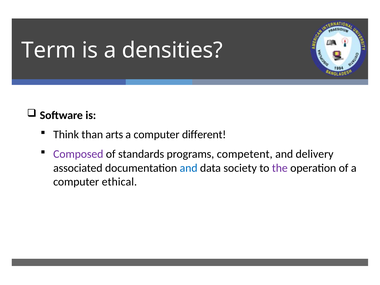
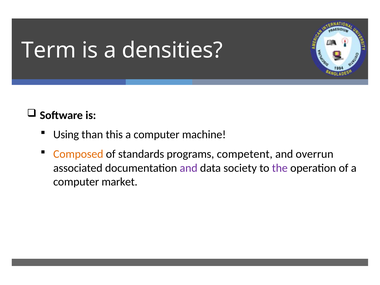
Think: Think -> Using (66, 135)
arts: arts -> this (114, 135)
different: different -> machine (204, 135)
Composed colour: purple -> orange (78, 154)
delivery: delivery -> overrun (315, 154)
and colour: blue -> purple (189, 168)
ethical: ethical -> market (120, 182)
